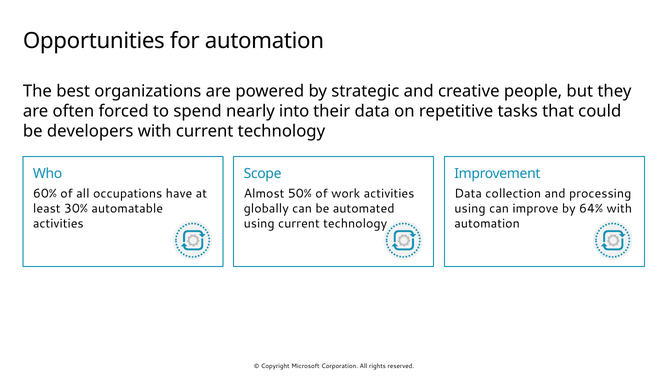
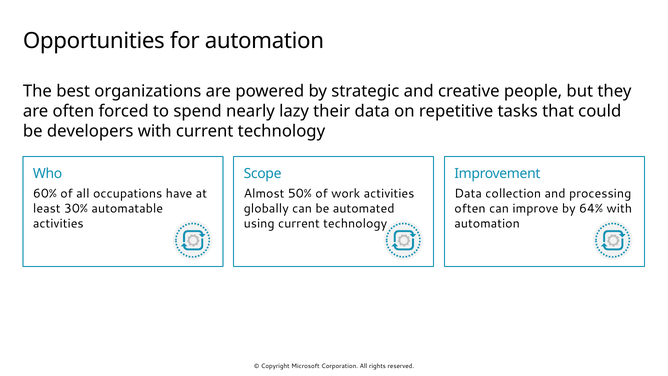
into: into -> lazy (294, 111)
using: using -> often (470, 208)
